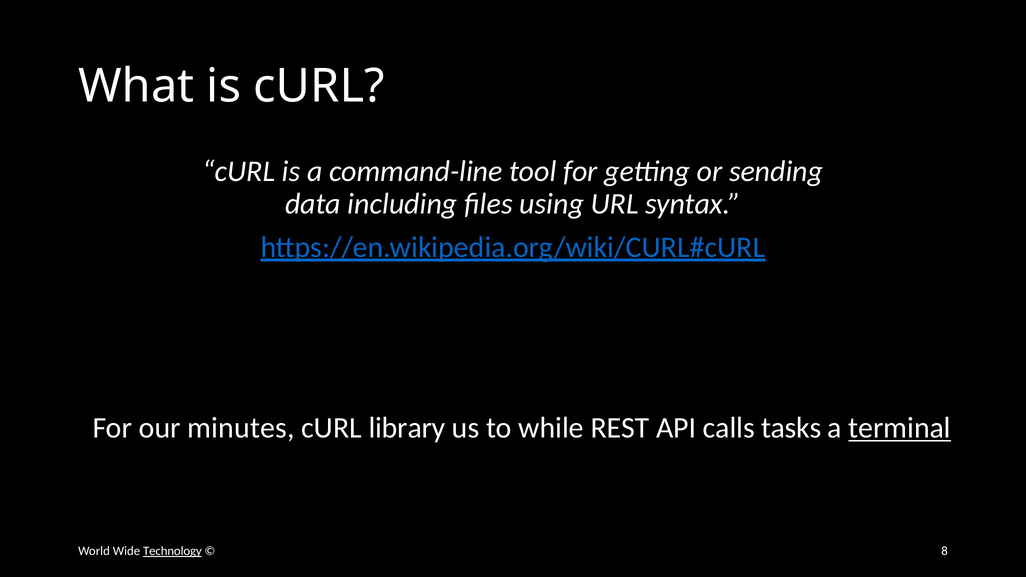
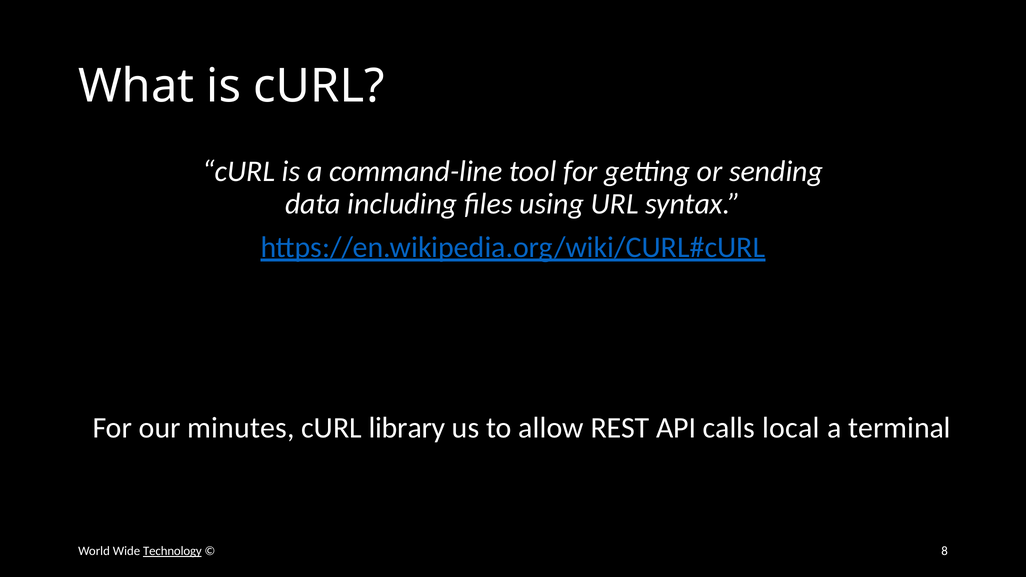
while: while -> allow (551, 428)
tasks: tasks -> local (791, 428)
terminal underline: present -> none (900, 428)
